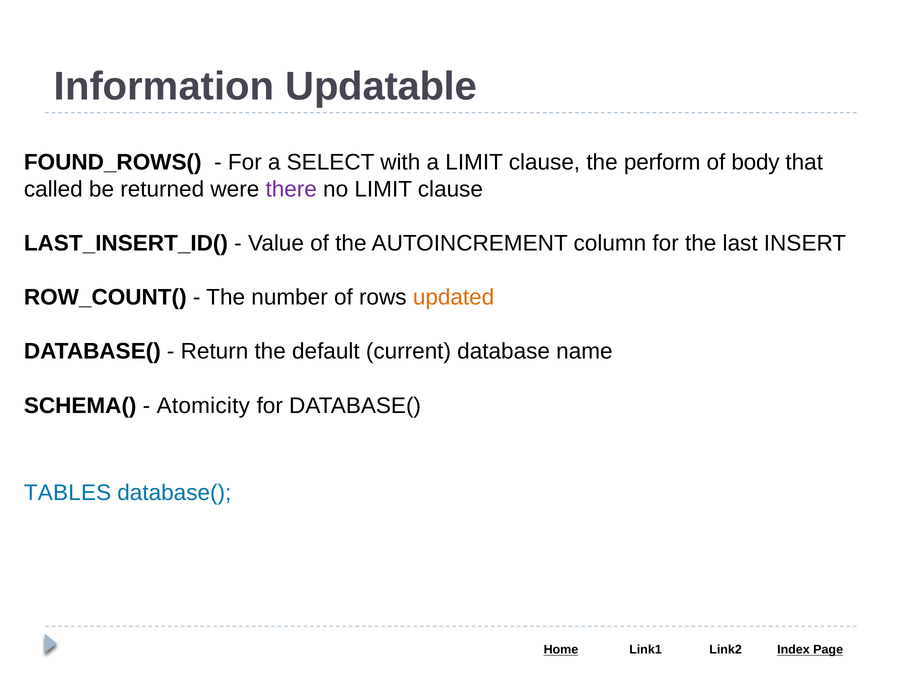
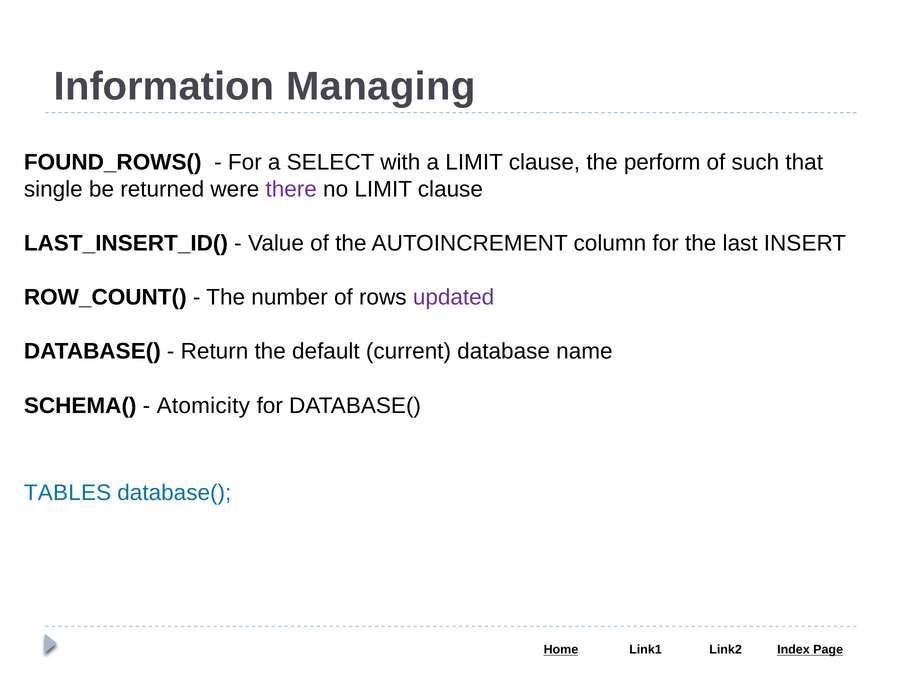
Updatable: Updatable -> Managing (381, 86)
body: body -> such (755, 162)
called: called -> single (53, 189)
updated colour: orange -> purple (454, 298)
